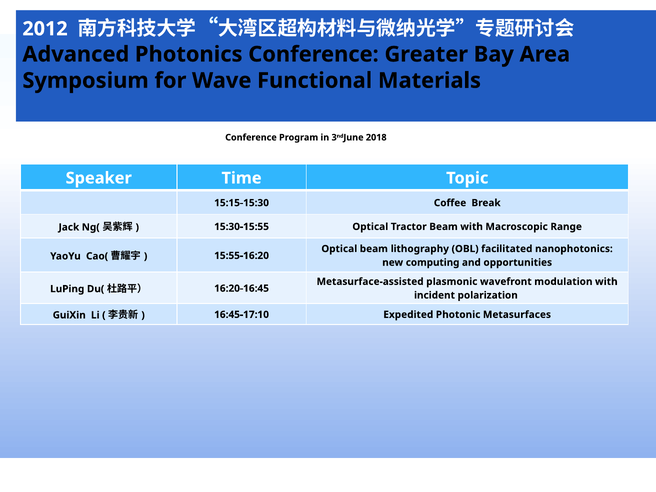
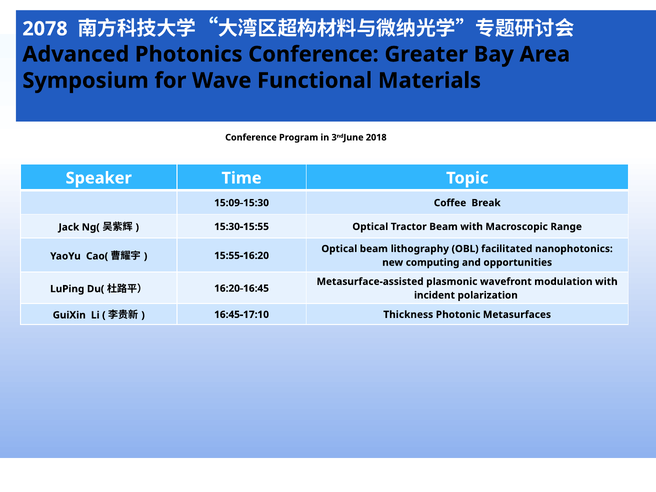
2012: 2012 -> 2078 (45, 29)
15:15-15:30: 15:15-15:30 -> 15:09-15:30 (242, 203)
Expedited: Expedited -> Thickness (408, 315)
